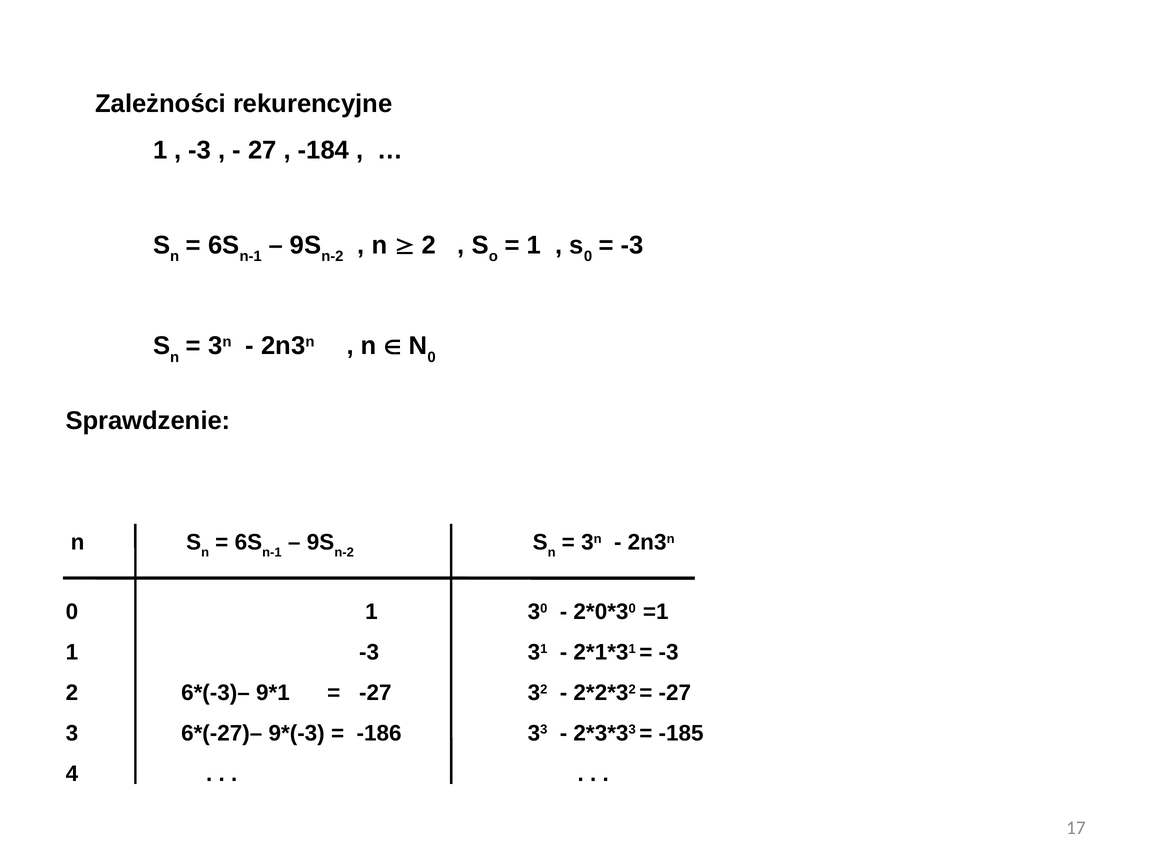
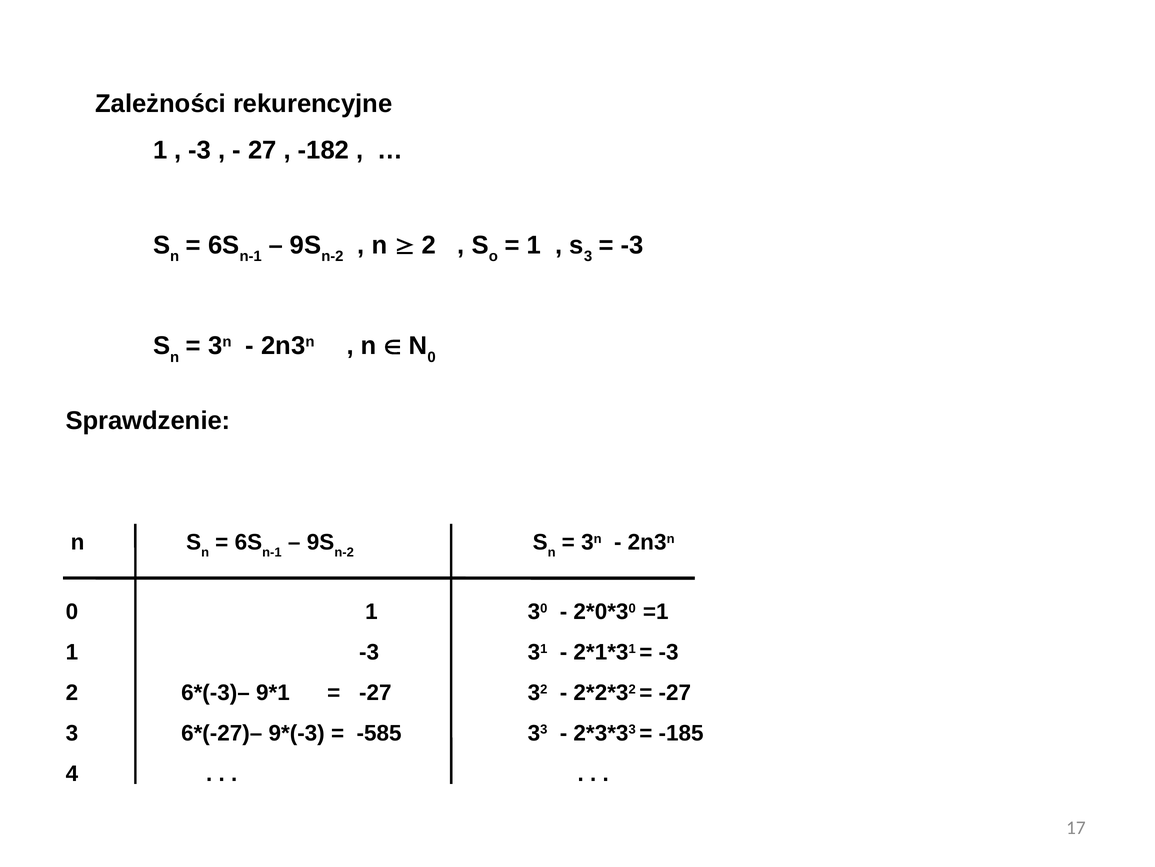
-184: -184 -> -182 (323, 150)
0: 0 -> 3 (588, 256)
-186: -186 -> -585 (379, 733)
